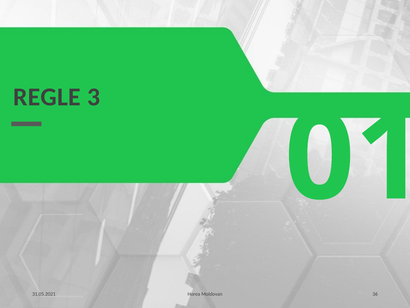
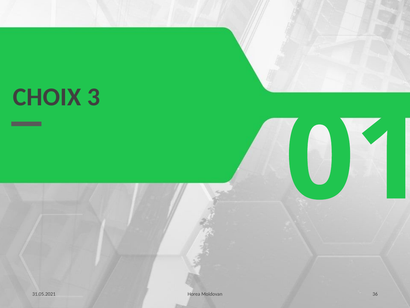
REGLE: REGLE -> CHOIX (47, 97)
